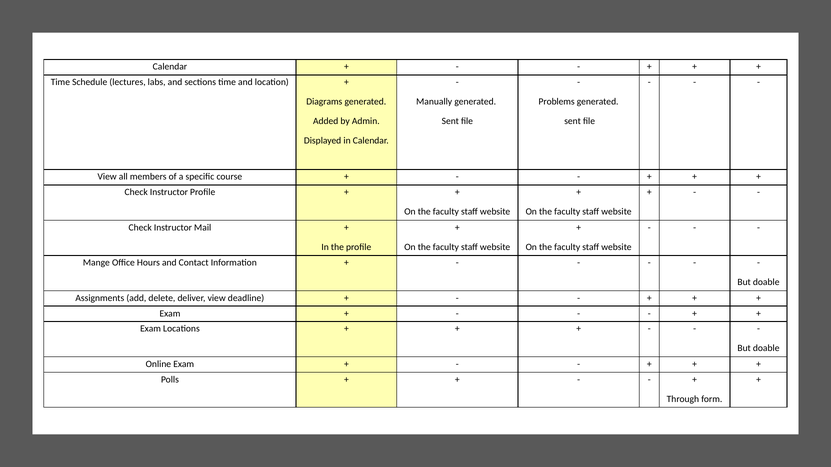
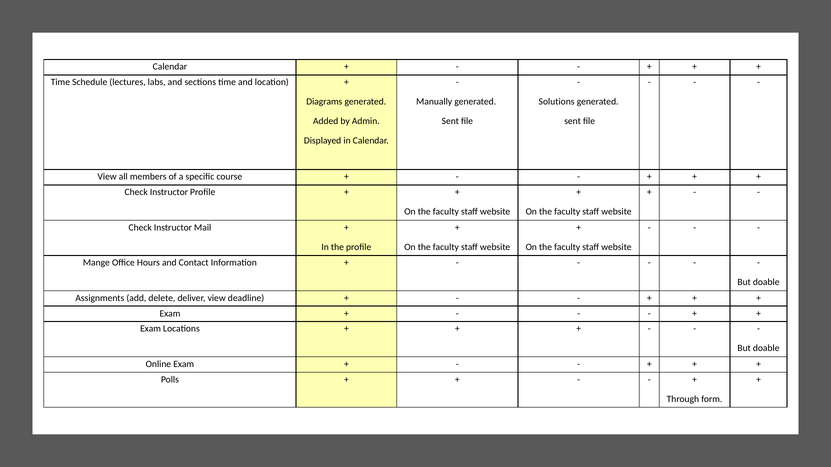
Problems: Problems -> Solutions (557, 102)
